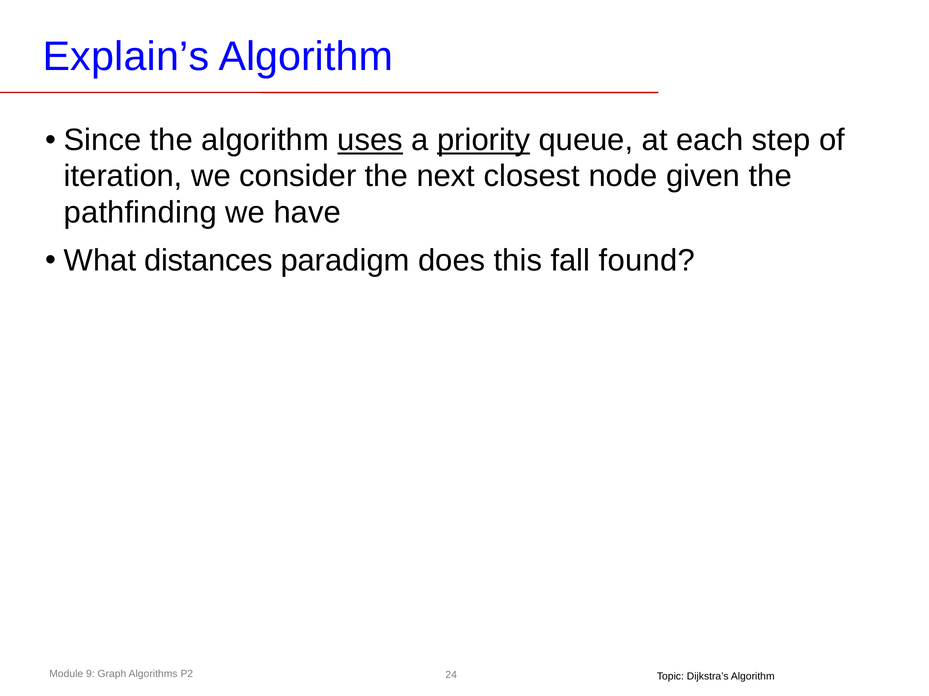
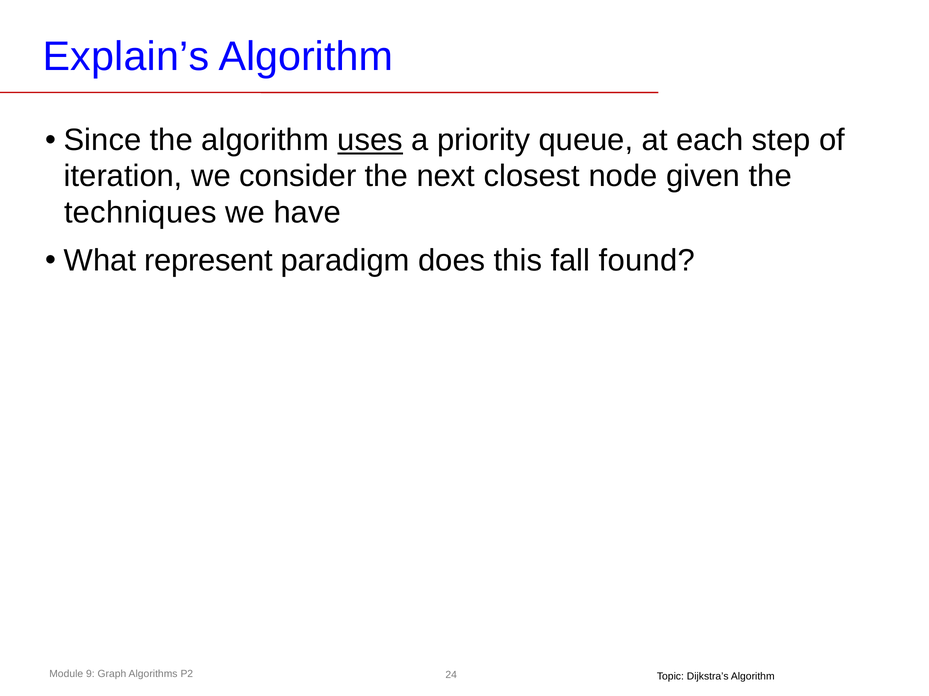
priority underline: present -> none (484, 140)
pathfinding: pathfinding -> techniques (140, 213)
distances: distances -> represent (208, 261)
